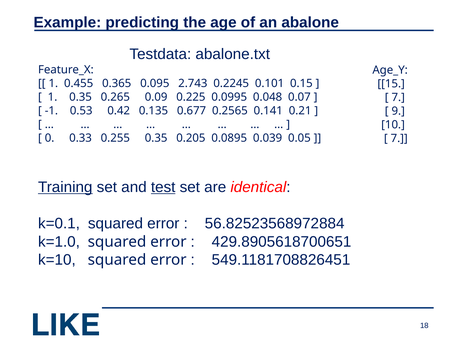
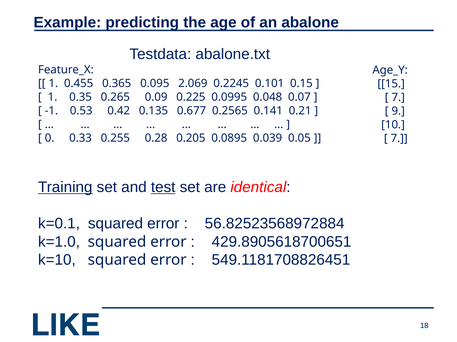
2.743: 2.743 -> 2.069 (193, 84)
0.255 0.35: 0.35 -> 0.28 (156, 139)
